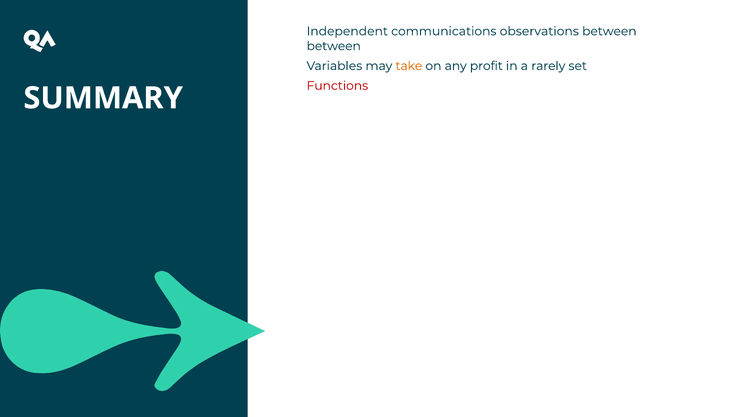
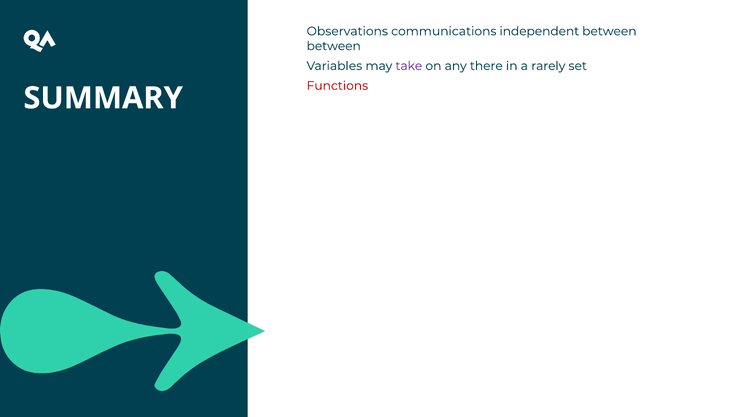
Independent: Independent -> Observations (347, 31)
observations: observations -> independent (539, 31)
take colour: orange -> purple (409, 66)
profit: profit -> there (486, 66)
